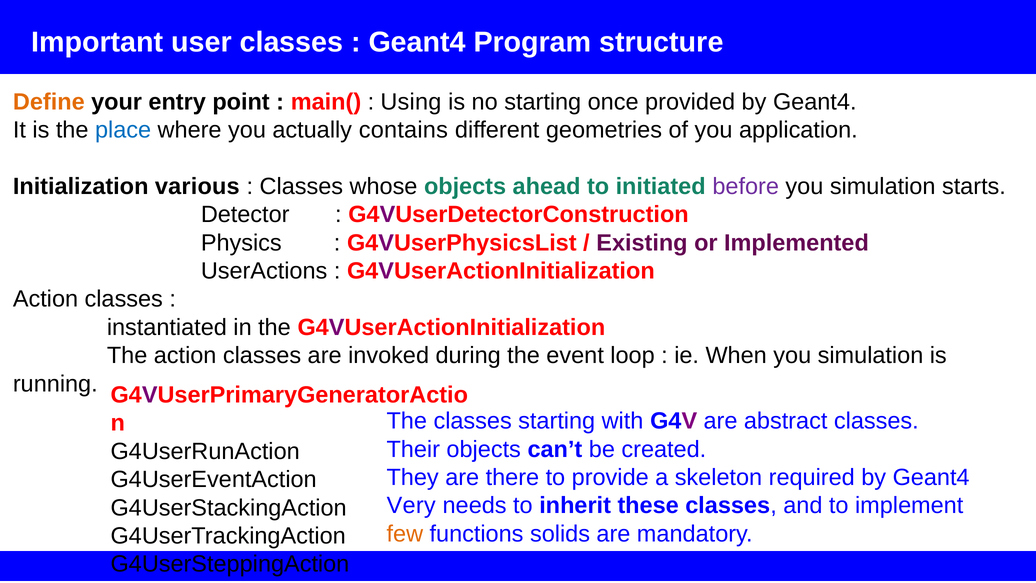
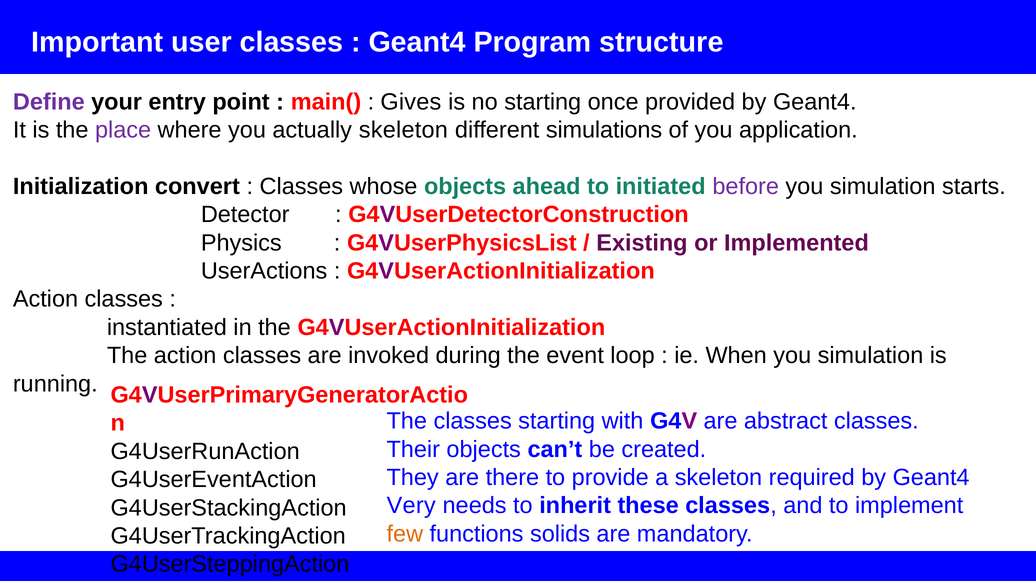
Define colour: orange -> purple (49, 102)
Using: Using -> Gives (411, 102)
place colour: blue -> purple (123, 130)
actually contains: contains -> skeleton (403, 130)
geometries: geometries -> simulations (604, 130)
various: various -> convert (197, 186)
